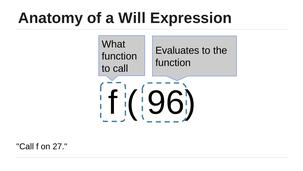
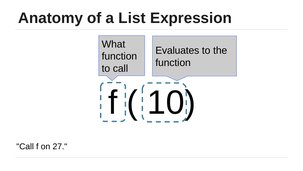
Will: Will -> List (132, 18)
96: 96 -> 10 (172, 102)
